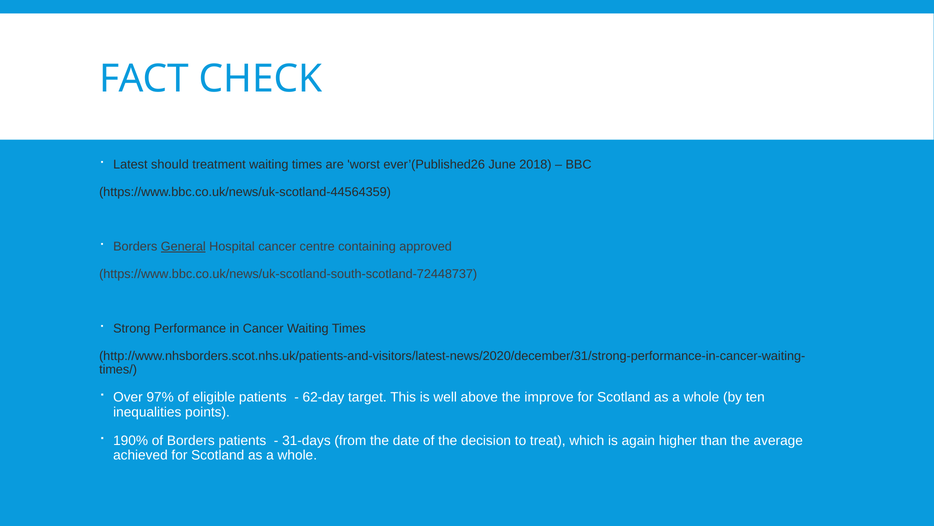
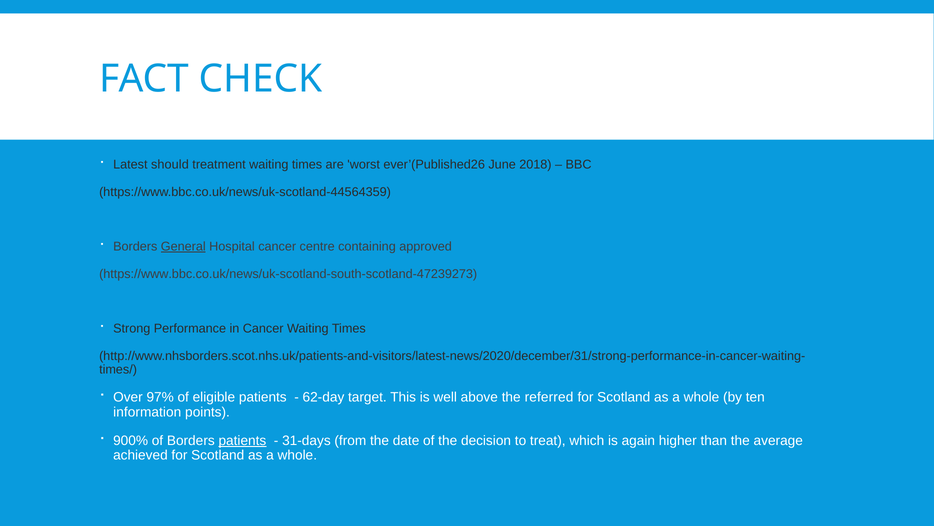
https://www.bbc.co.uk/news/uk-scotland-south-scotland-72448737: https://www.bbc.co.uk/news/uk-scotland-south-scotland-72448737 -> https://www.bbc.co.uk/news/uk-scotland-south-scotland-47239273 (288, 274)
improve: improve -> referred (549, 397)
inequalities: inequalities -> information (147, 412)
190%: 190% -> 900% (131, 440)
patients underline: none -> present (242, 440)
